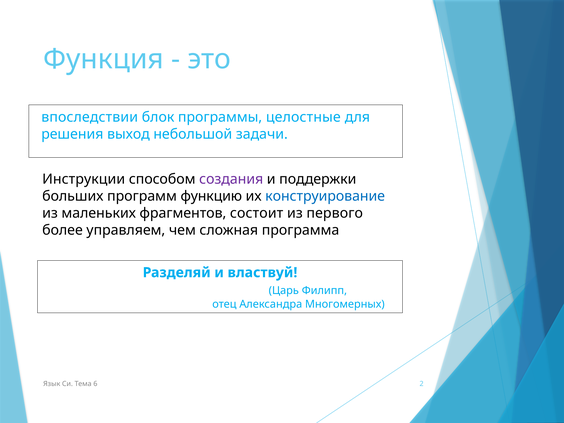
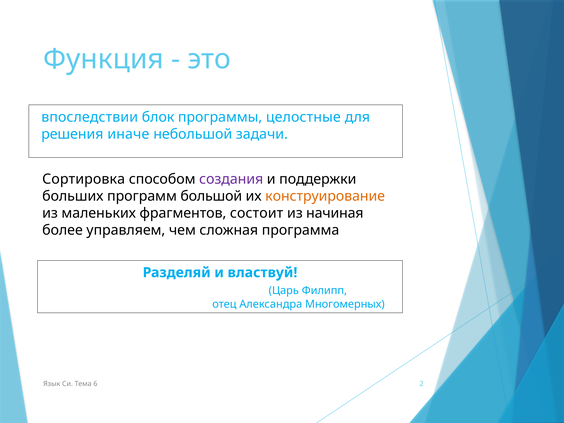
выход: выход -> иначе (128, 134)
Инструкции: Инструкции -> Сортировка (84, 179)
функцию: функцию -> большой (211, 196)
конструирование colour: blue -> orange (325, 196)
первого: первого -> начиная (335, 213)
